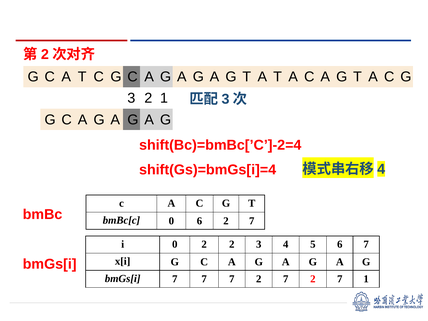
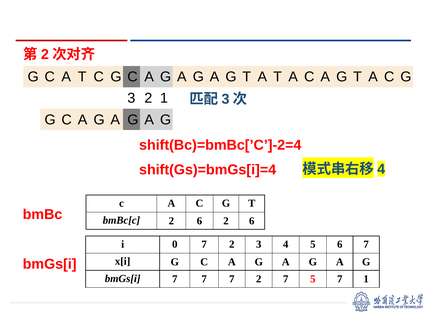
bmBc[c 0: 0 -> 2 (171, 221)
6 2 7: 7 -> 6 (252, 221)
0 2: 2 -> 7 (204, 244)
2 7 2: 2 -> 5 (313, 279)
